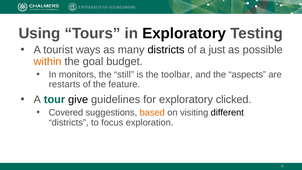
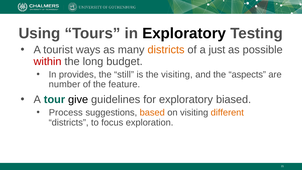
districts colour: black -> orange (166, 50)
within colour: orange -> red (48, 61)
goal: goal -> long (93, 61)
monitors: monitors -> provides (78, 74)
the toolbar: toolbar -> visiting (177, 74)
restarts: restarts -> number (65, 84)
clicked: clicked -> biased (234, 99)
Covered: Covered -> Process (66, 112)
different colour: black -> orange (227, 112)
